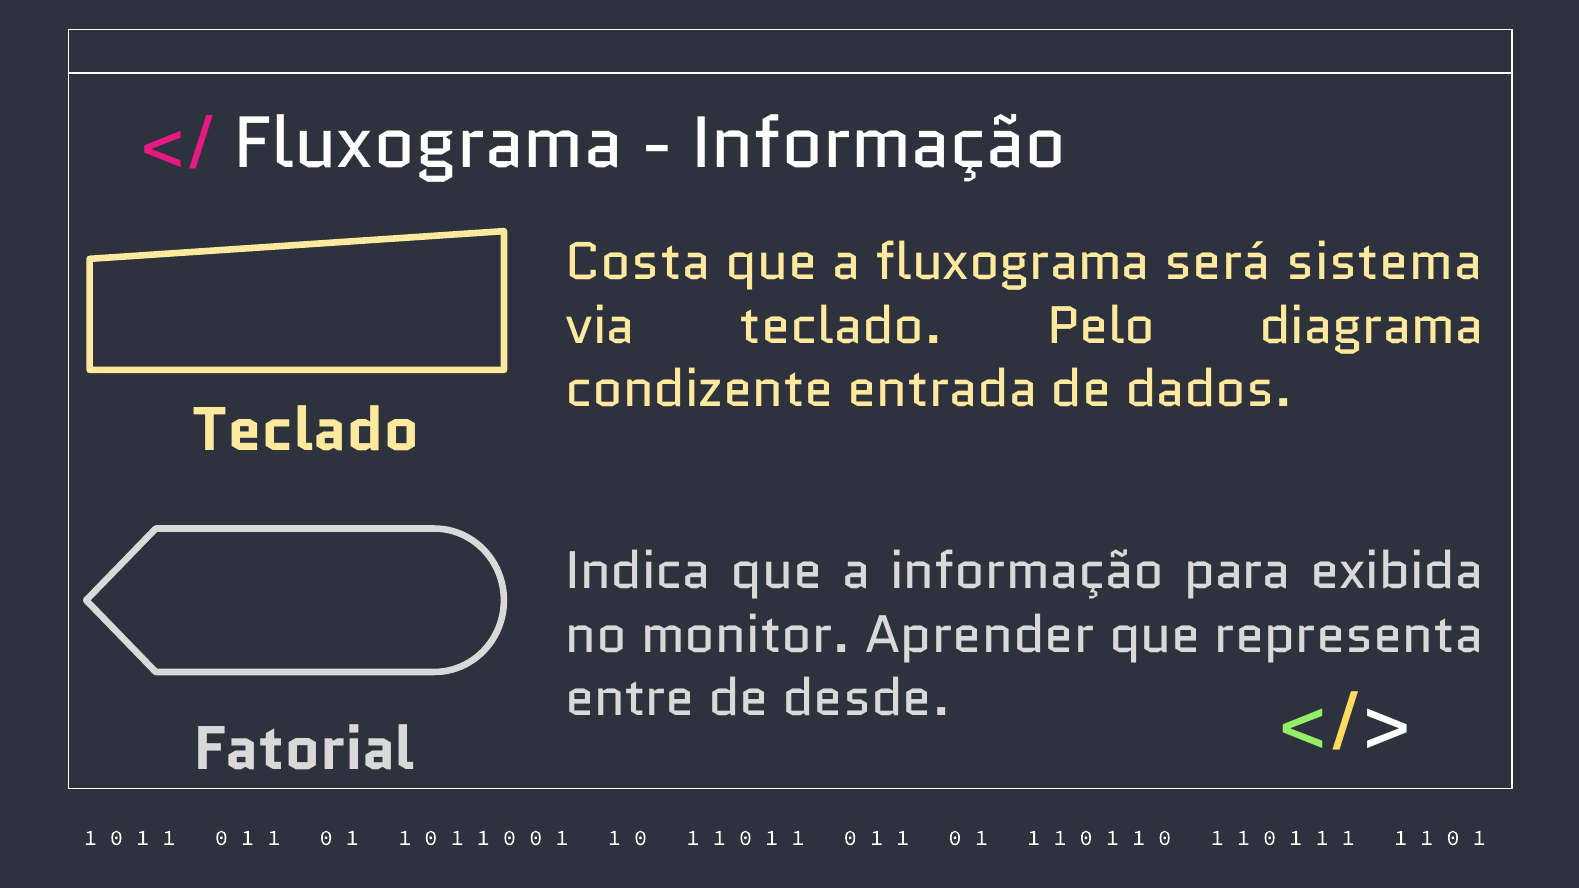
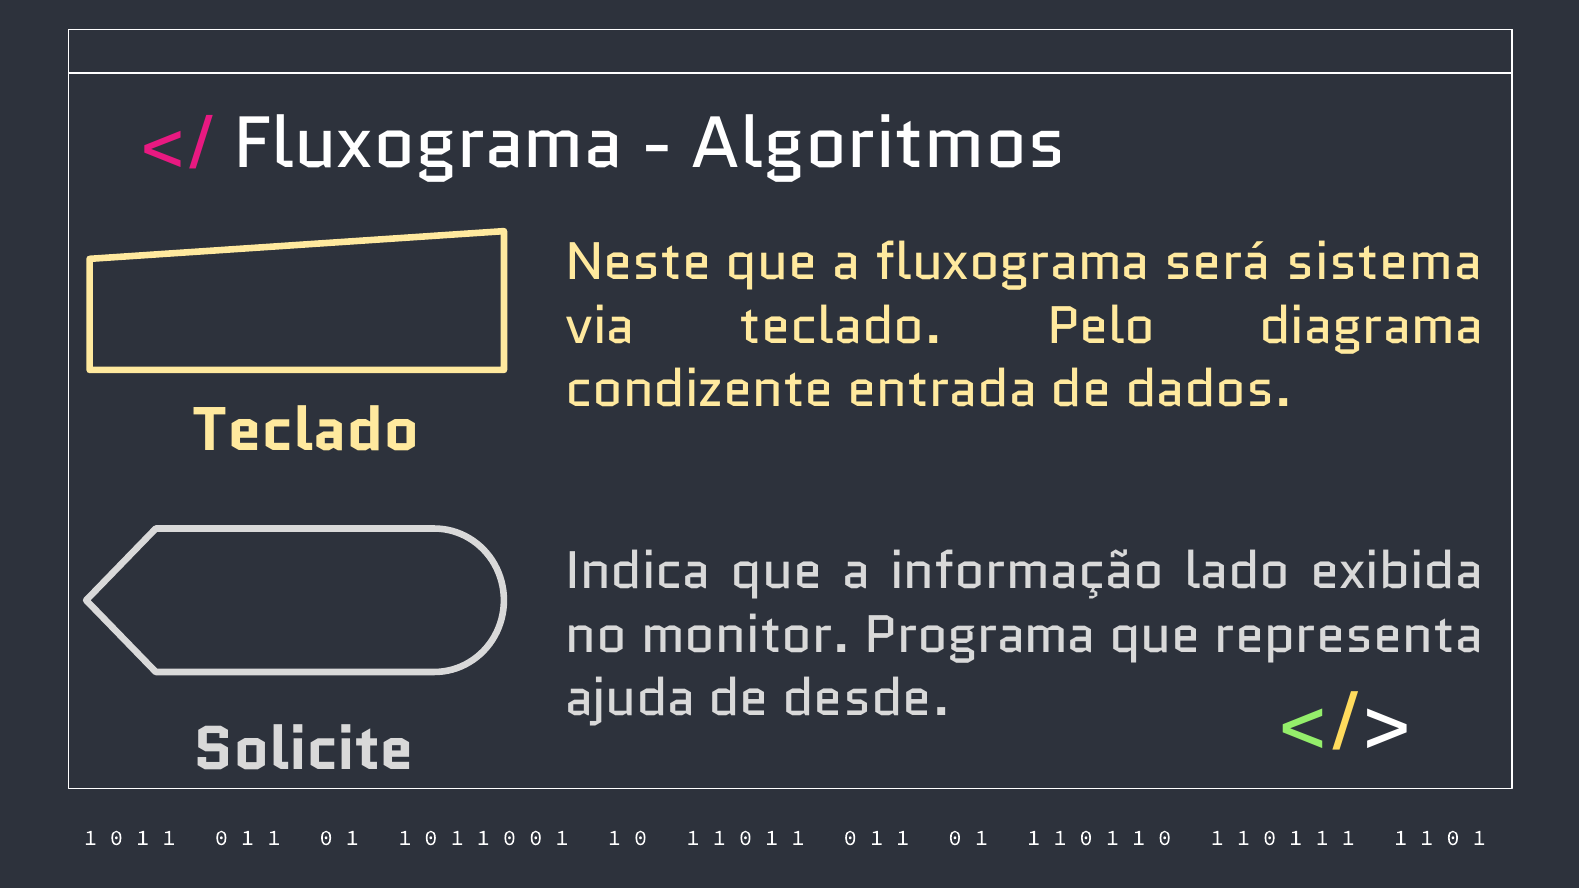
Informação: Informação -> Algoritmos (879, 144)
Costa: Costa -> Neste (638, 263)
para: para -> lado (1237, 572)
Aprender: Aprender -> Programa (980, 635)
entre: entre -> ajuda (630, 698)
Fatorial: Fatorial -> Solicite (304, 750)
